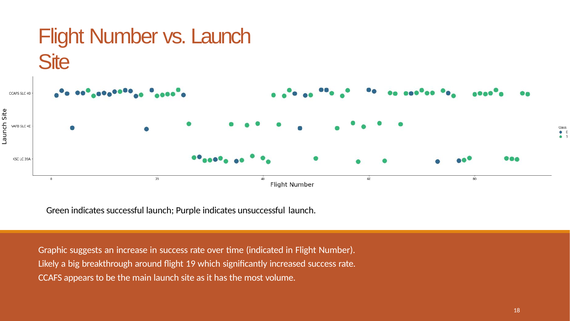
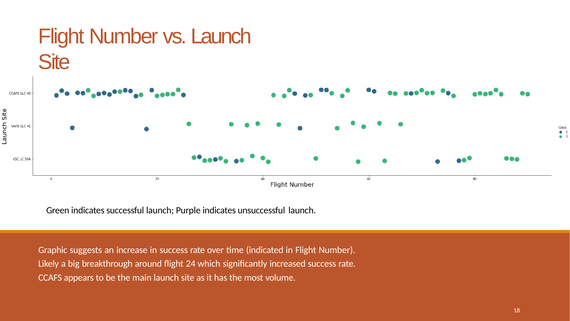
19: 19 -> 24 (191, 264)
